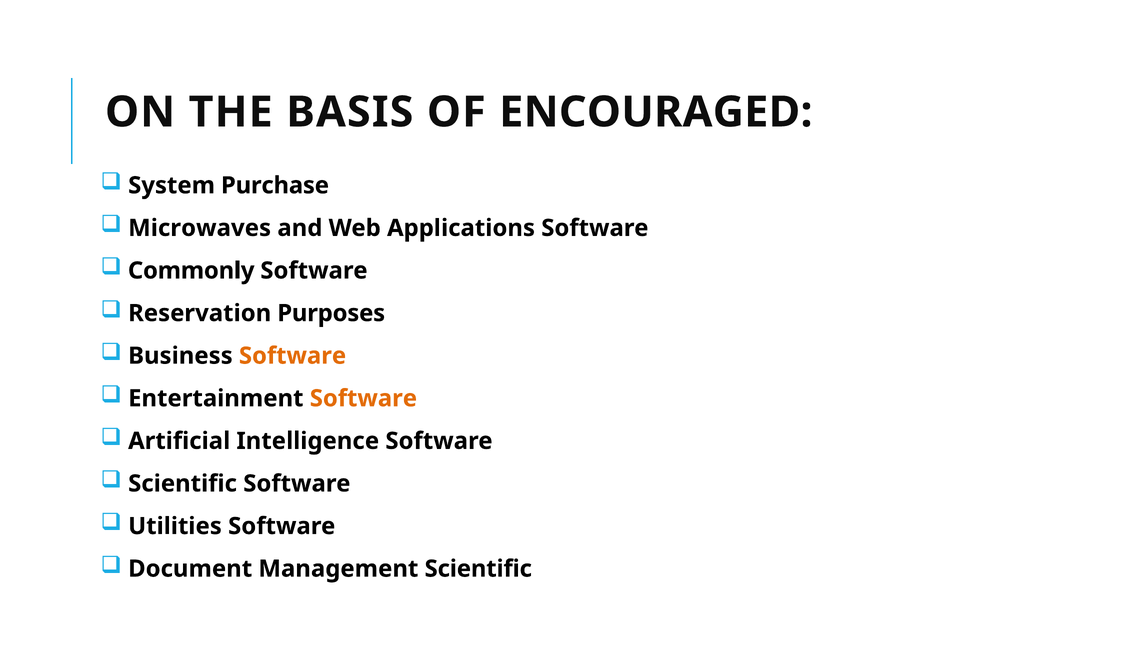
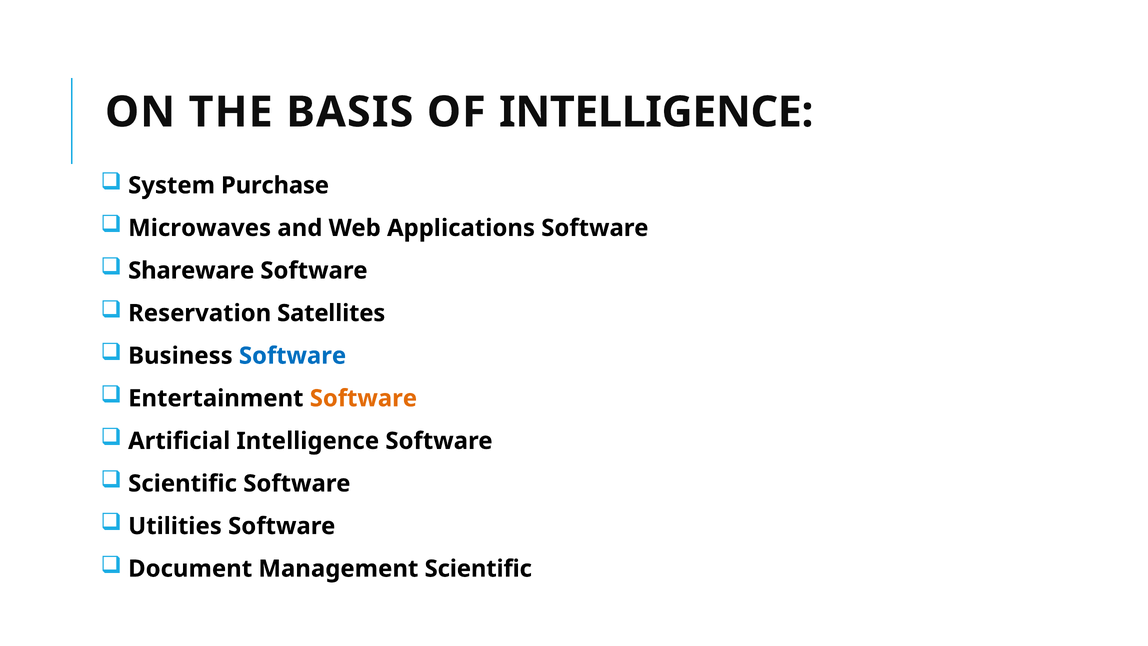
OF ENCOURAGED: ENCOURAGED -> INTELLIGENCE (656, 112)
Commonly: Commonly -> Shareware (191, 271)
Purposes: Purposes -> Satellites (331, 313)
Software colour: orange -> blue (293, 356)
